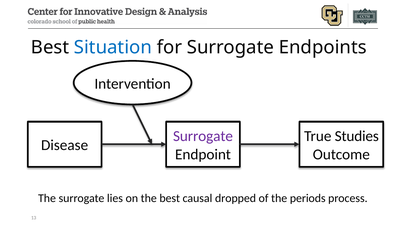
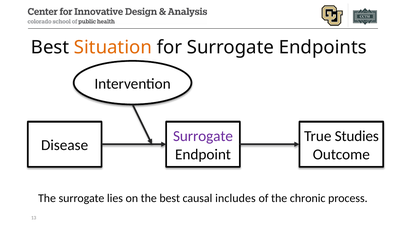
Situation colour: blue -> orange (113, 47)
dropped: dropped -> includes (235, 198)
periods: periods -> chronic (308, 198)
